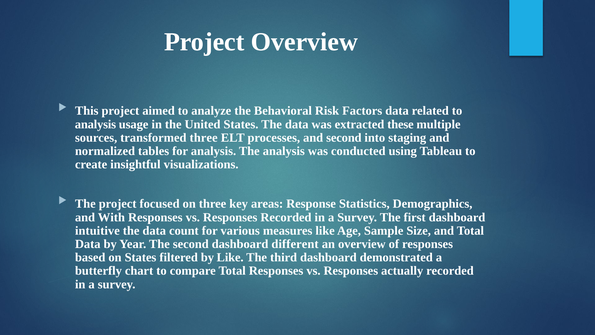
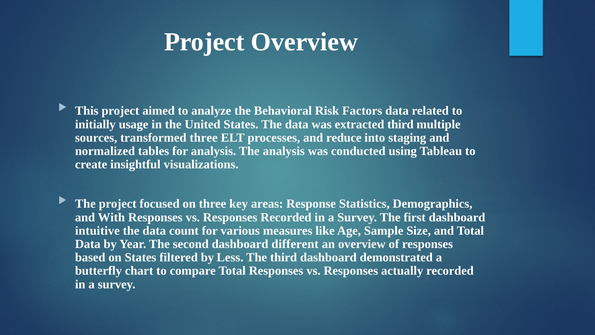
analysis: analysis -> initially (95, 124)
extracted these: these -> third (400, 124)
and second: second -> reduce (344, 138)
by Like: Like -> Less (230, 257)
